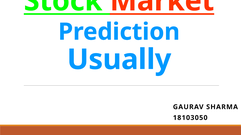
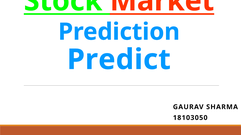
Usually: Usually -> Predict (119, 60)
